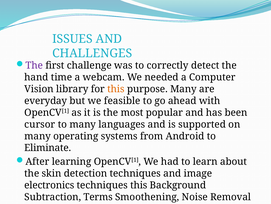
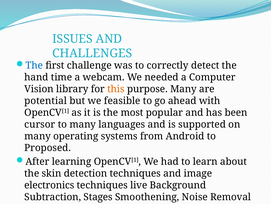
The colour: purple -> blue (34, 65)
everyday: everyday -> potential (46, 100)
Eliminate: Eliminate -> Proposed (48, 147)
techniques this: this -> live (139, 185)
Terms: Terms -> Stages (98, 196)
